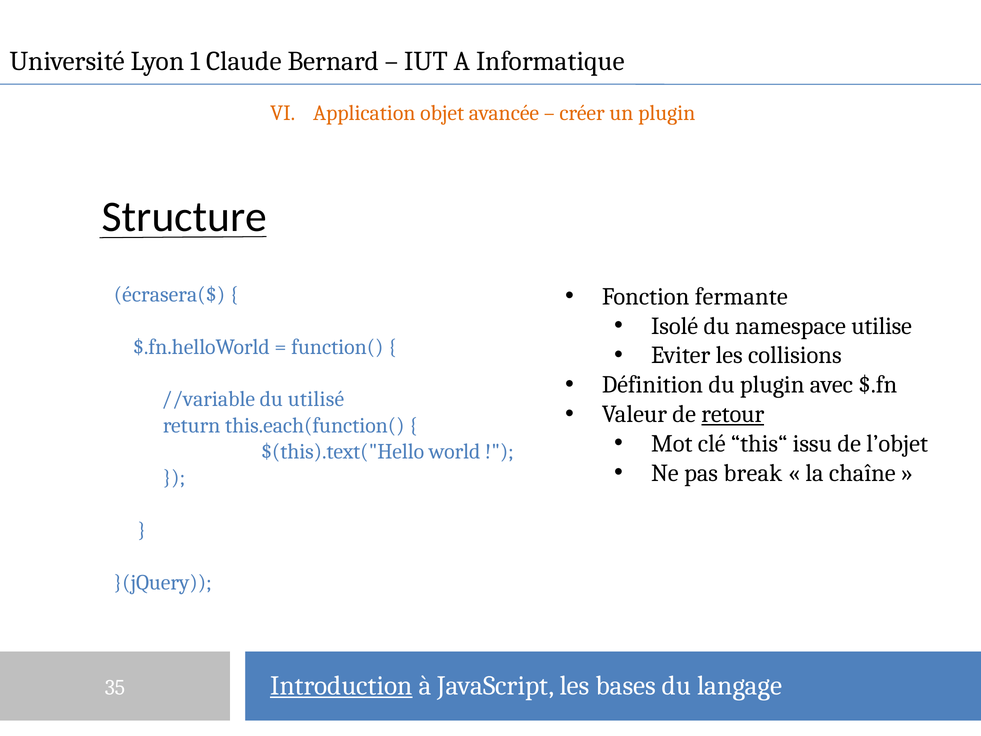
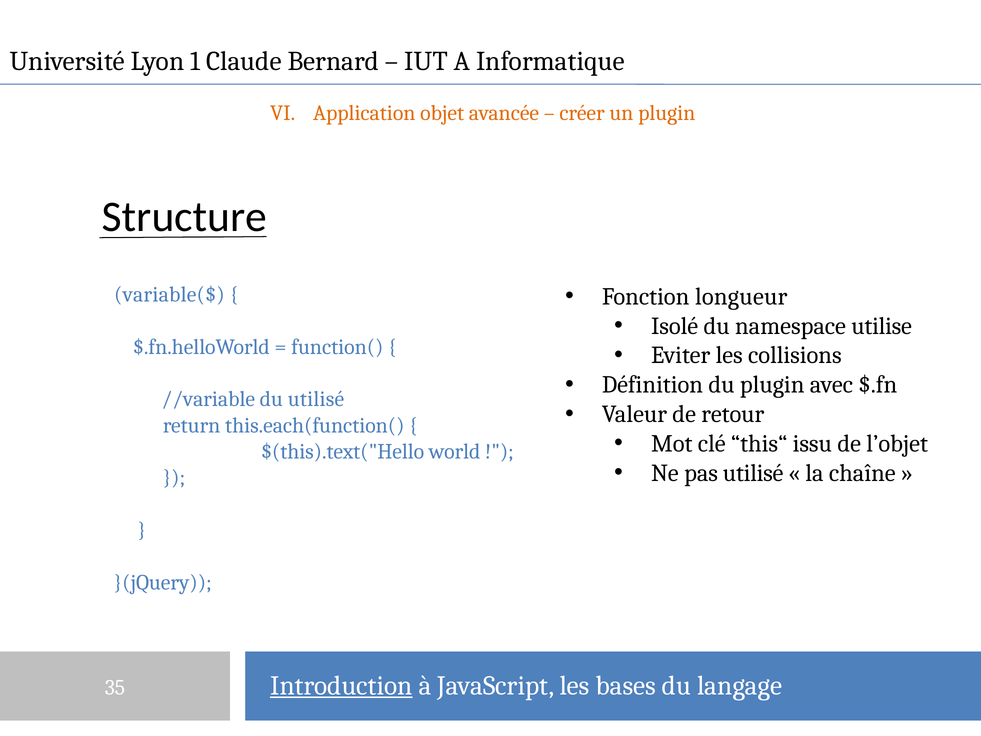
fermante: fermante -> longueur (741, 296)
écrasera($: écrasera($ -> variable($ (169, 295)
retour underline: present -> none (733, 414)
pas break: break -> utilisé (753, 473)
